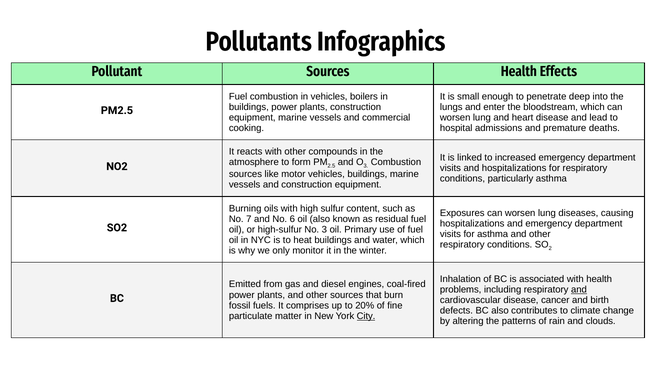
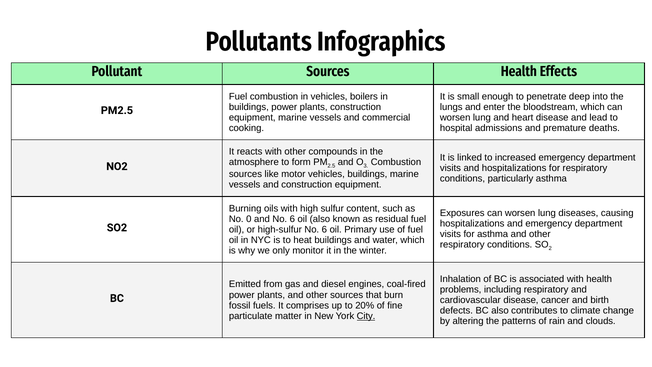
7: 7 -> 0 (249, 219)
high-sulfur No 3: 3 -> 6 (324, 229)
and underline: present -> none (579, 289)
